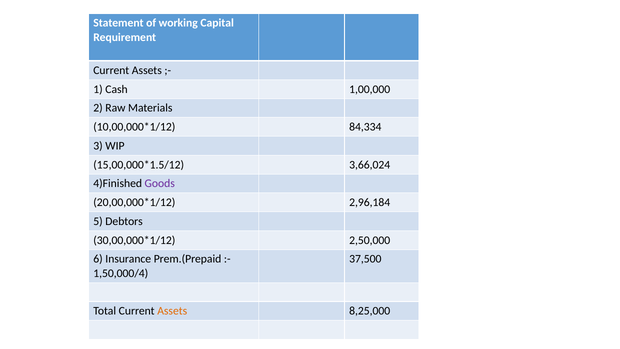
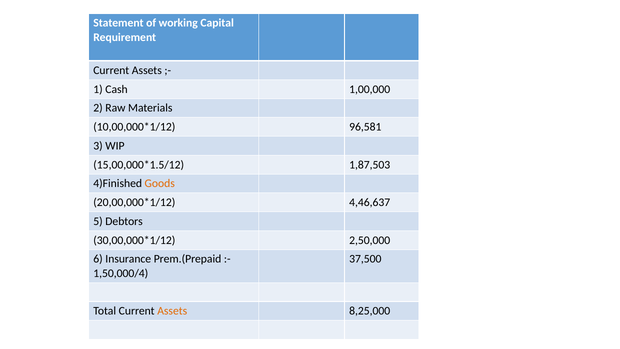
84,334: 84,334 -> 96,581 (365, 127)
3,66,024: 3,66,024 -> 1,87,503 (370, 165)
Goods colour: purple -> orange (160, 183)
2,96,184: 2,96,184 -> 4,46,637 (370, 202)
